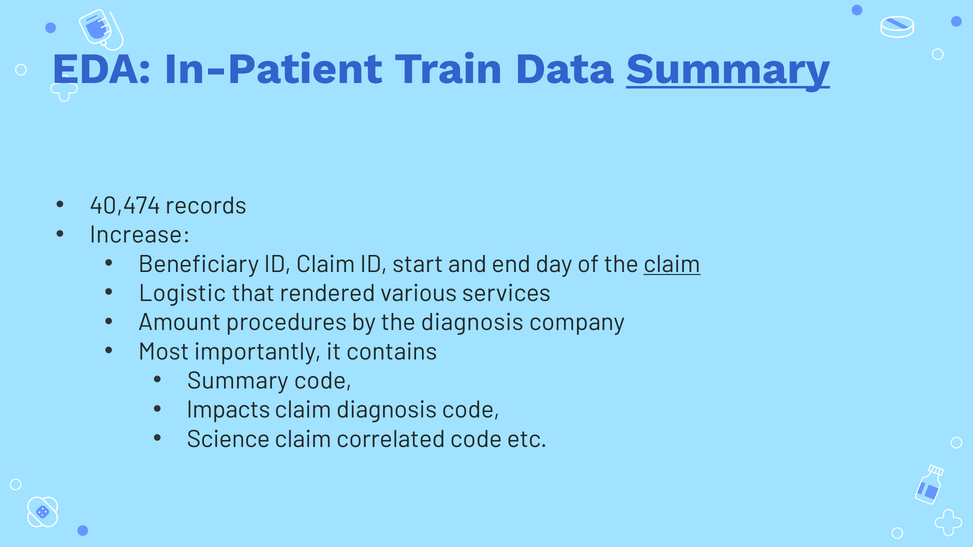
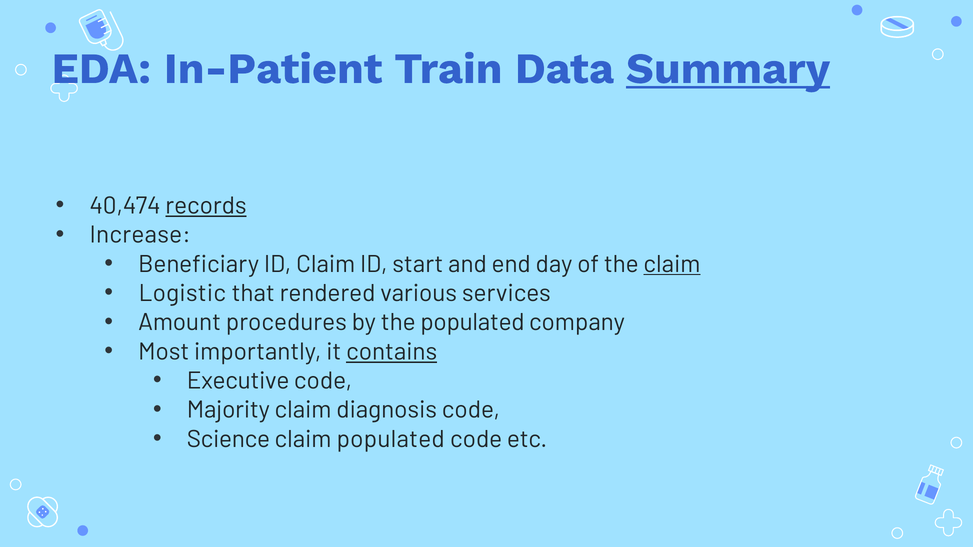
records underline: none -> present (206, 206)
the diagnosis: diagnosis -> populated (472, 323)
contains underline: none -> present (392, 352)
Summary: Summary -> Executive (238, 381)
Impacts: Impacts -> Majority (228, 410)
claim correlated: correlated -> populated (391, 439)
